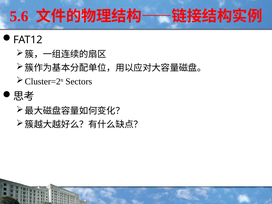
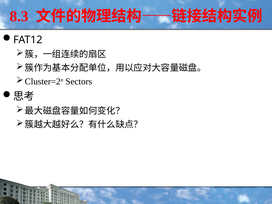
5.6: 5.6 -> 8.3 (19, 16)
